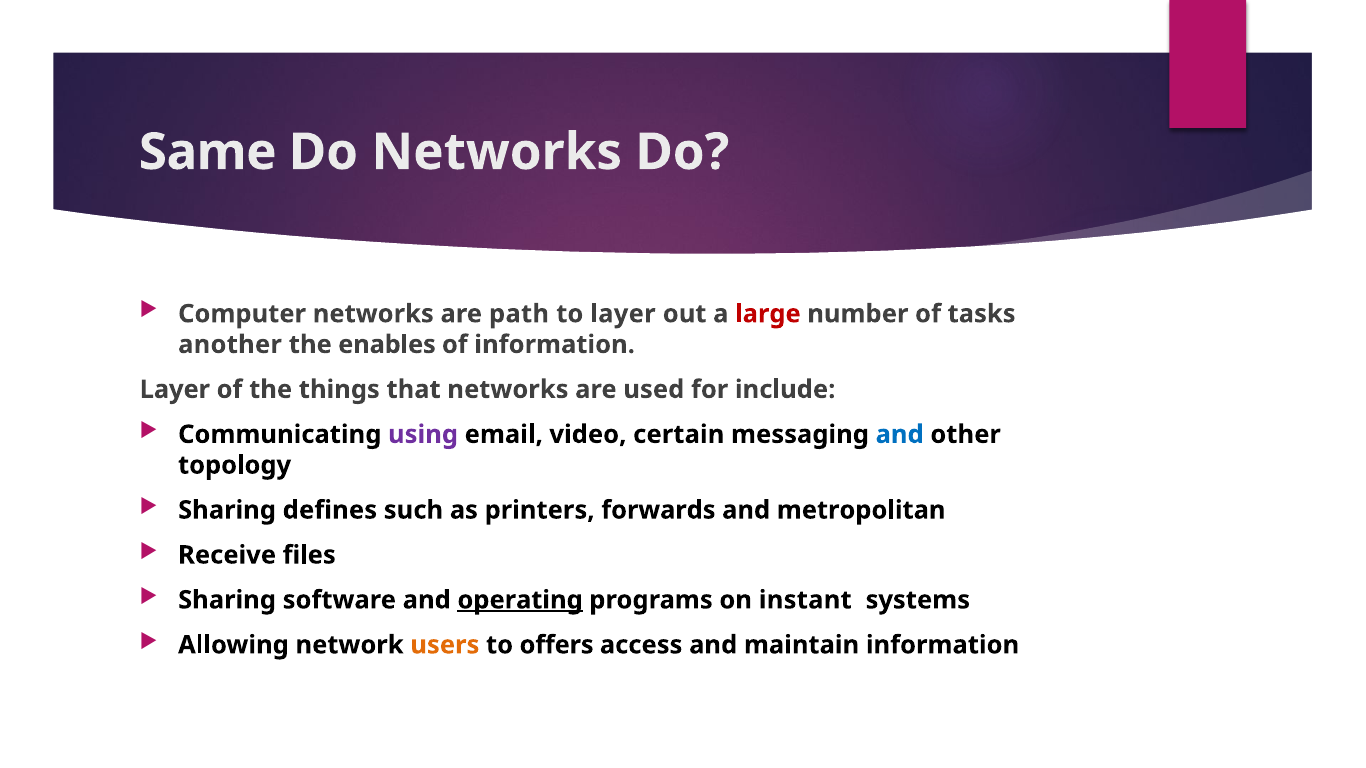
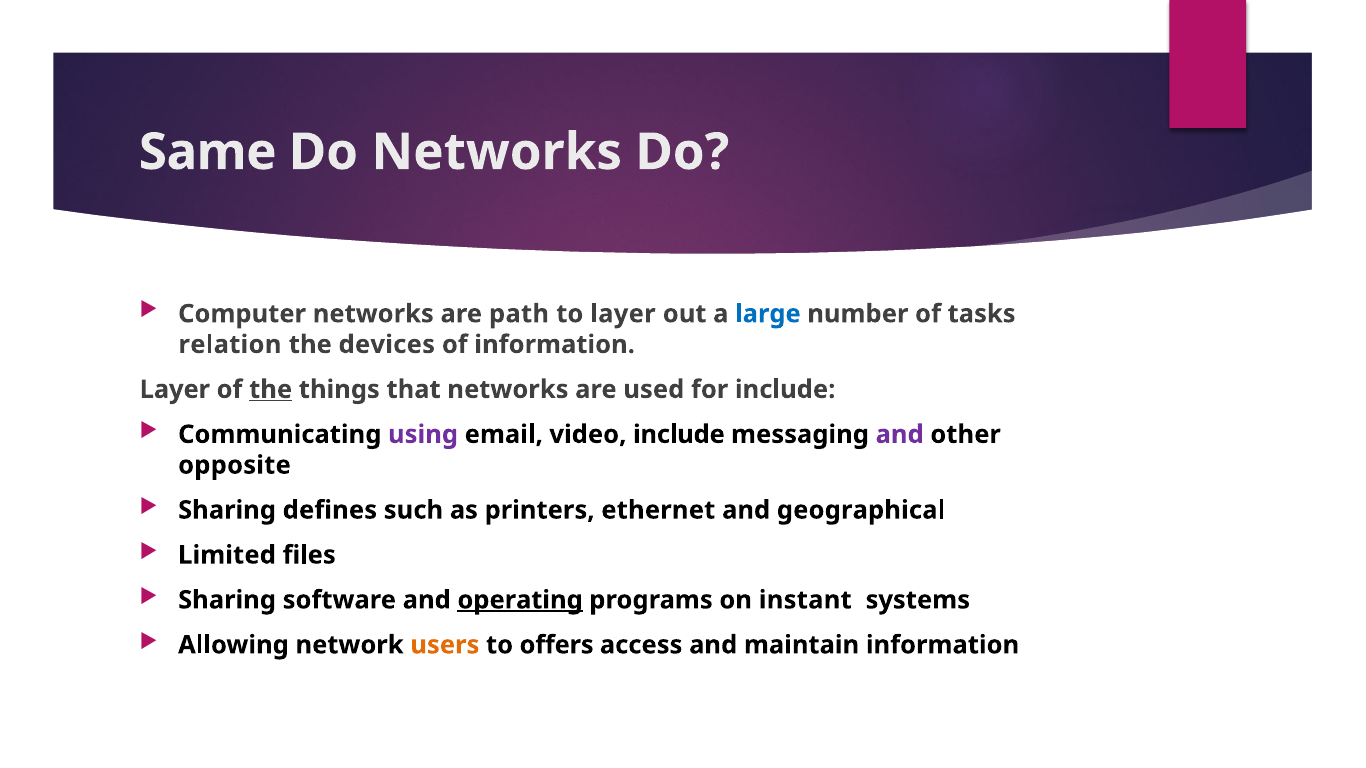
large colour: red -> blue (768, 314)
another: another -> relation (230, 345)
enables: enables -> devices (387, 345)
the underline: none -> present (271, 390)
video certain: certain -> include (679, 435)
and colour: blue -> purple (900, 435)
topology: topology -> opposite (234, 465)
forwards: forwards -> ethernet (658, 510)
metropolitan: metropolitan -> geographical (861, 510)
Receive: Receive -> Limited (227, 555)
